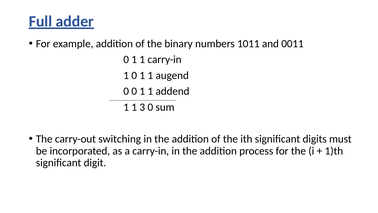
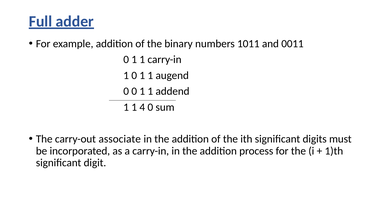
3: 3 -> 4 (142, 107)
switching: switching -> associate (120, 139)
